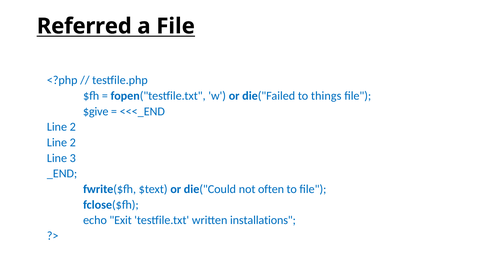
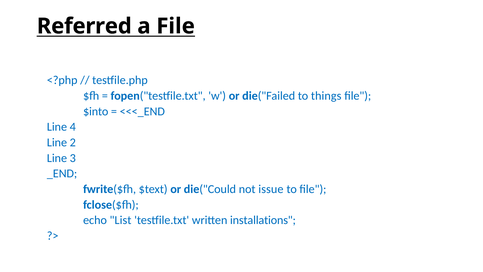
$give: $give -> $into (96, 111)
2: 2 -> 4 (73, 127)
often: often -> issue (271, 189)
Exit: Exit -> List (121, 220)
